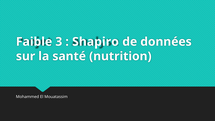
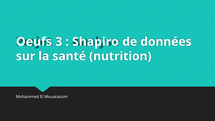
Faible: Faible -> Oeufs (34, 42)
